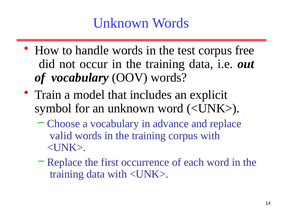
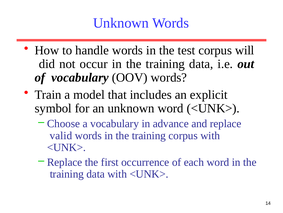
free: free -> will (245, 50)
